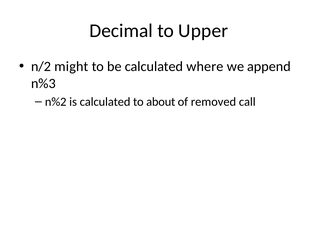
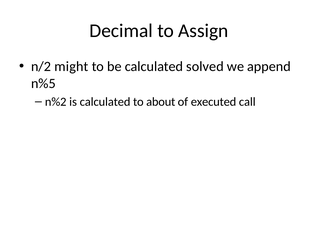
Upper: Upper -> Assign (203, 31)
where: where -> solved (205, 67)
n%3: n%3 -> n%5 (43, 84)
removed: removed -> executed (214, 102)
